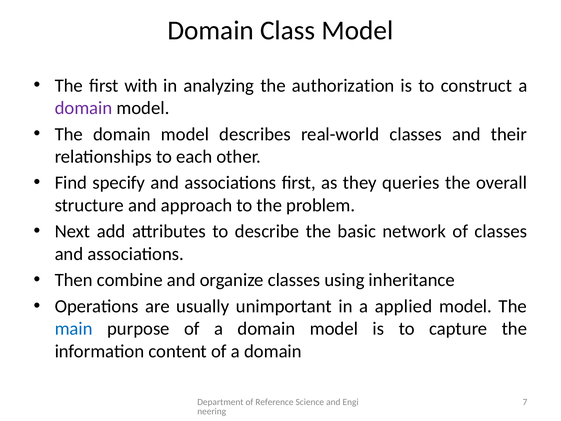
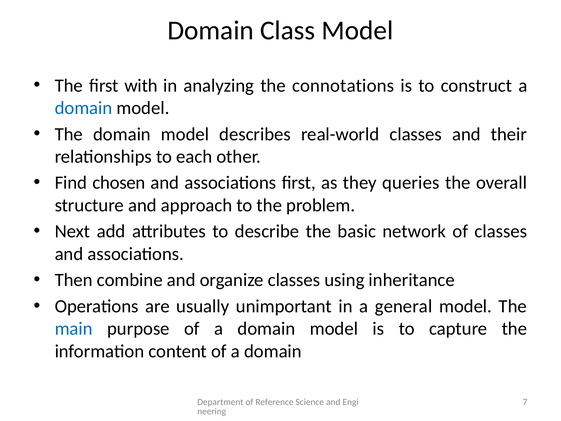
authorization: authorization -> connotations (343, 85)
domain colour: purple -> blue (84, 108)
specify: specify -> chosen (119, 183)
applied: applied -> general (404, 306)
